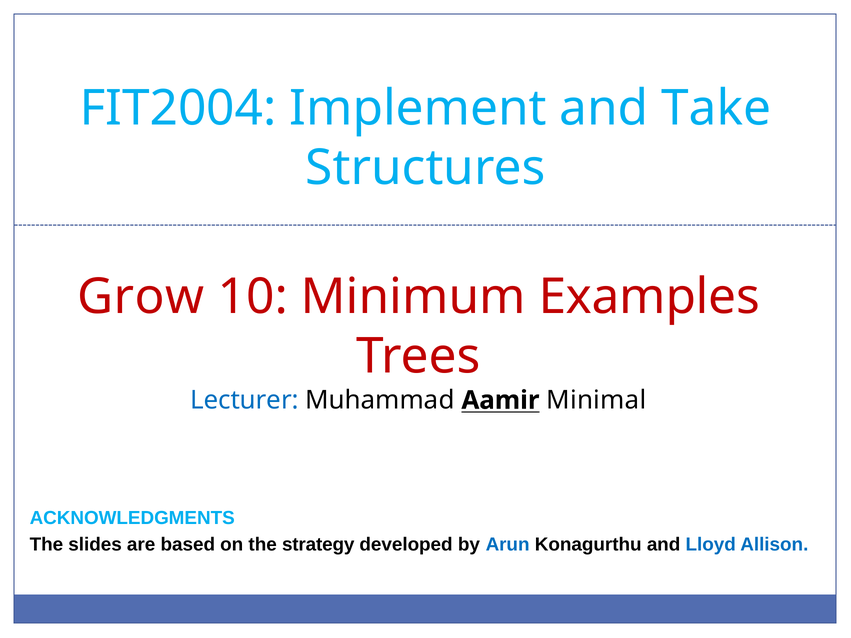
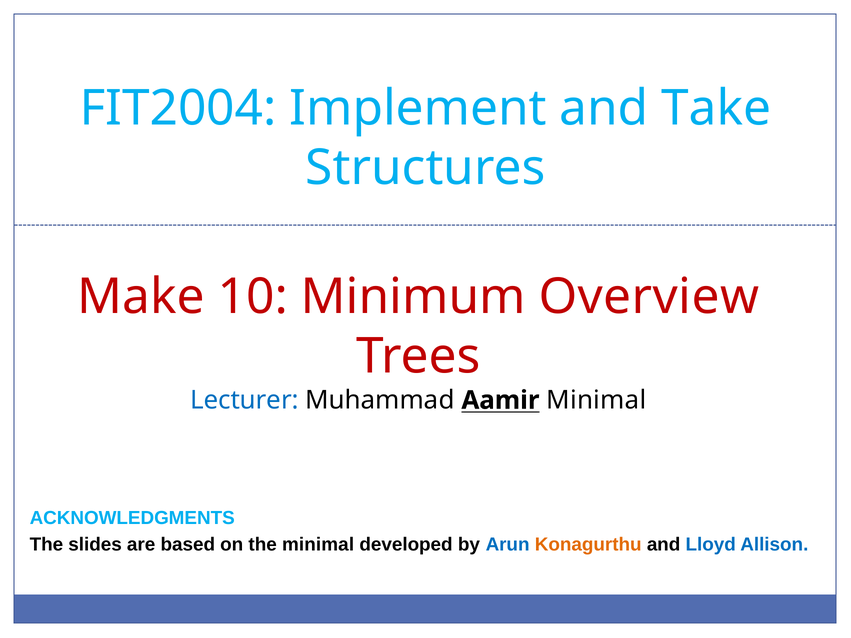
Grow: Grow -> Make (141, 297)
Examples: Examples -> Overview (649, 297)
the strategy: strategy -> minimal (318, 545)
Konagurthu colour: black -> orange (588, 545)
